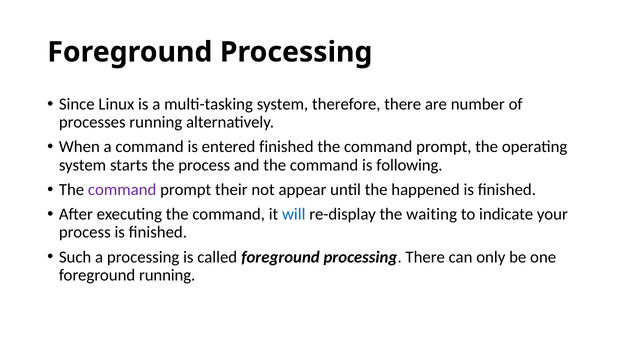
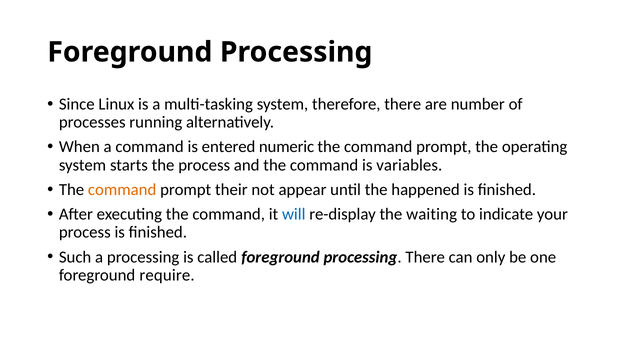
entered finished: finished -> numeric (287, 147)
following: following -> variables (409, 165)
command colour: purple -> orange (122, 190)
foreground running: running -> require (167, 275)
